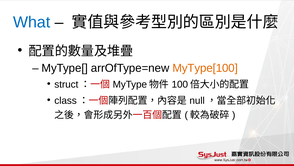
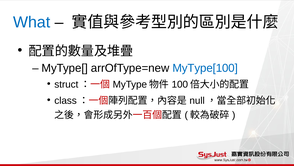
MyType[100 colour: orange -> blue (205, 68)
